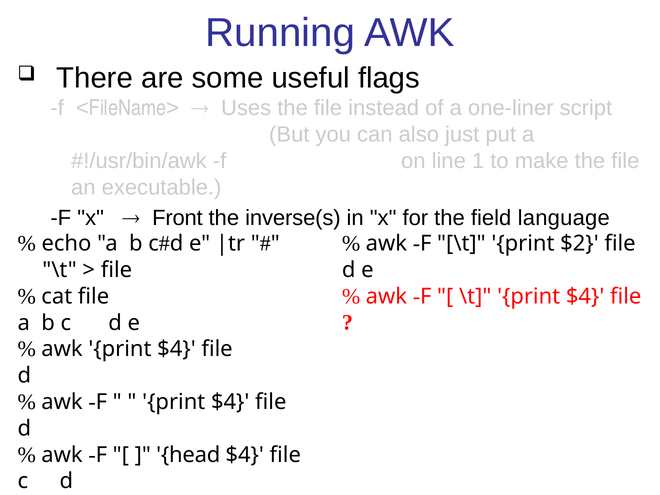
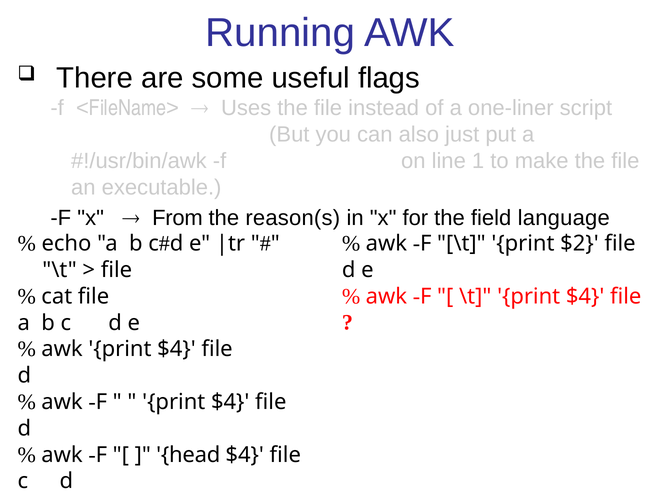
Front: Front -> From (177, 218)
inverse(s: inverse(s -> reason(s (293, 218)
